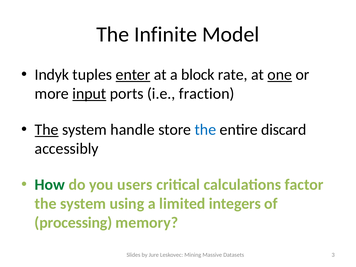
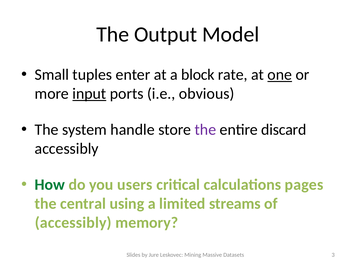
Infinite: Infinite -> Output (166, 34)
Indyk: Indyk -> Small (52, 75)
enter underline: present -> none (133, 75)
fraction: fraction -> obvious (207, 94)
The underline: present -> none (47, 130)
the colour: blue -> purple (205, 130)
factor: factor -> pages (304, 185)
system: system -> central (83, 204)
integers: integers -> streams (235, 204)
processing: processing -> accessibly (73, 223)
